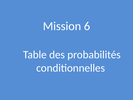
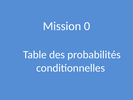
6: 6 -> 0 (87, 26)
